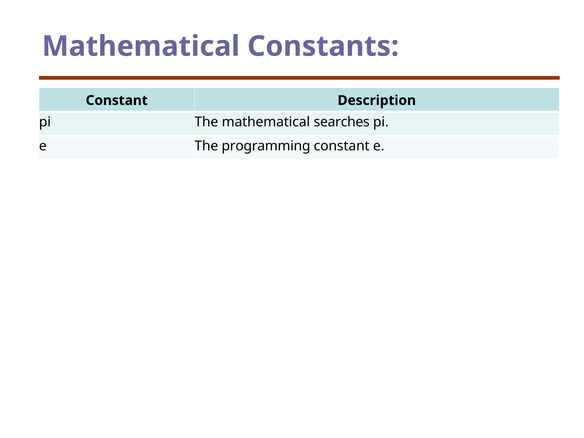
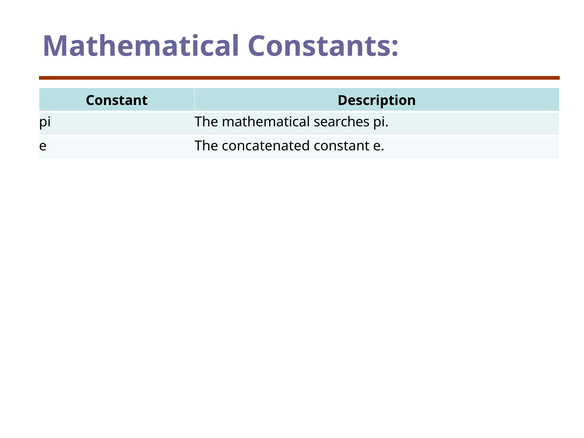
programming: programming -> concatenated (266, 146)
